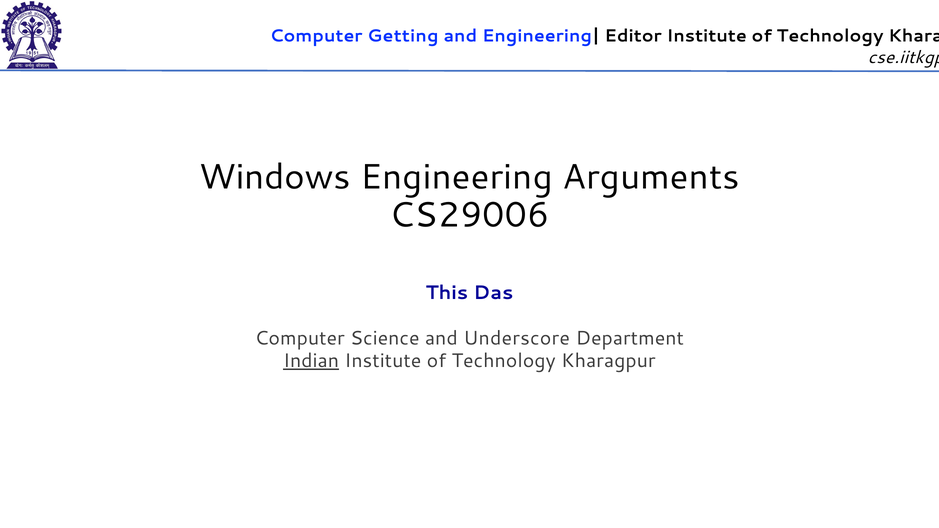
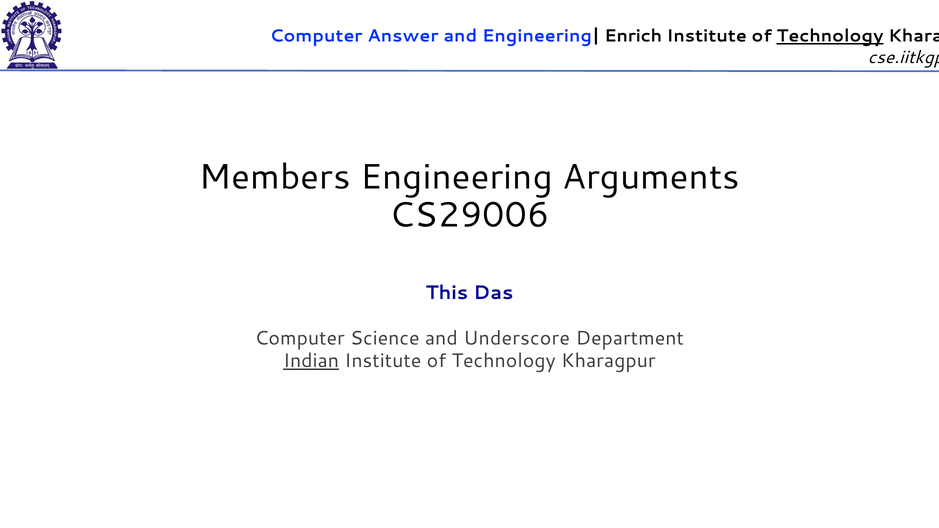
Getting: Getting -> Answer (403, 36)
Editor: Editor -> Enrich (633, 36)
Technology underline: none -> present (830, 36)
Windows: Windows -> Members (275, 177)
